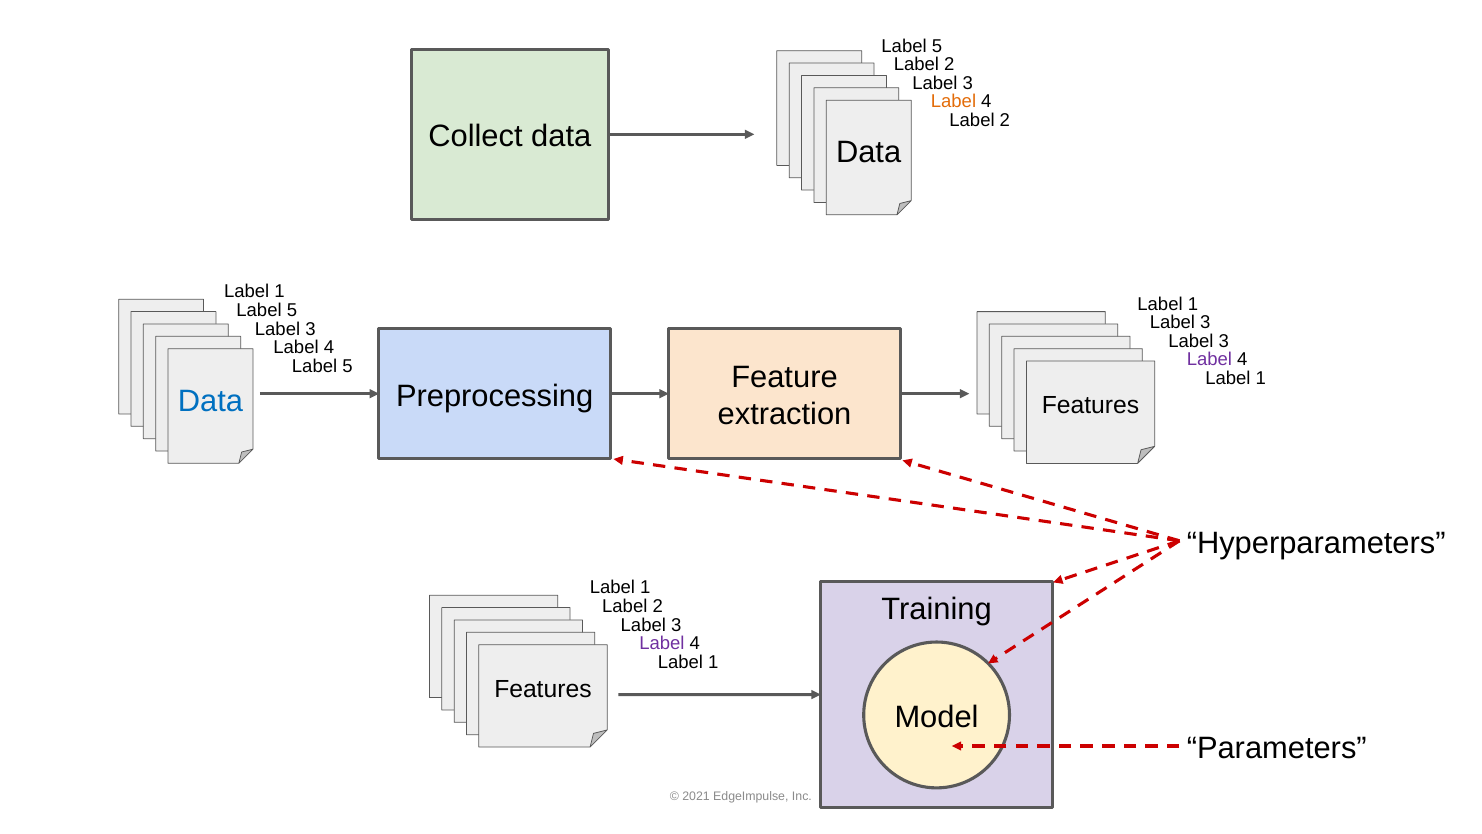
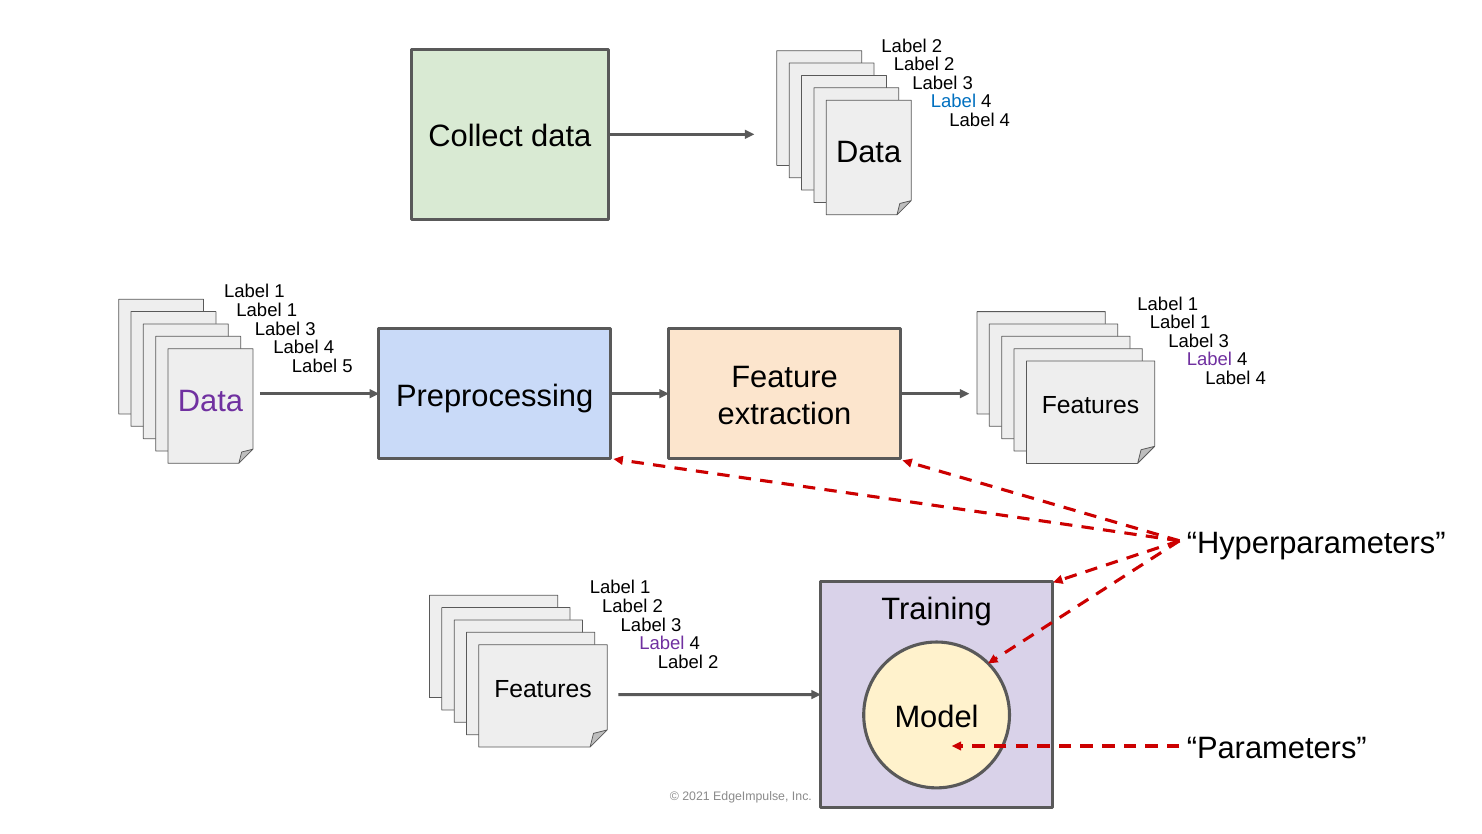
5: 5 -> 2 (937, 46)
Label colour: orange -> blue (954, 102)
2: 2 -> 4 (1005, 120)
5: 5 -> 1 (292, 310)
3: 3 -> 1 (1205, 323)
1: 1 -> 4 (1261, 378)
Data colour: blue -> purple (210, 401)
1: 1 -> 2 (713, 662)
